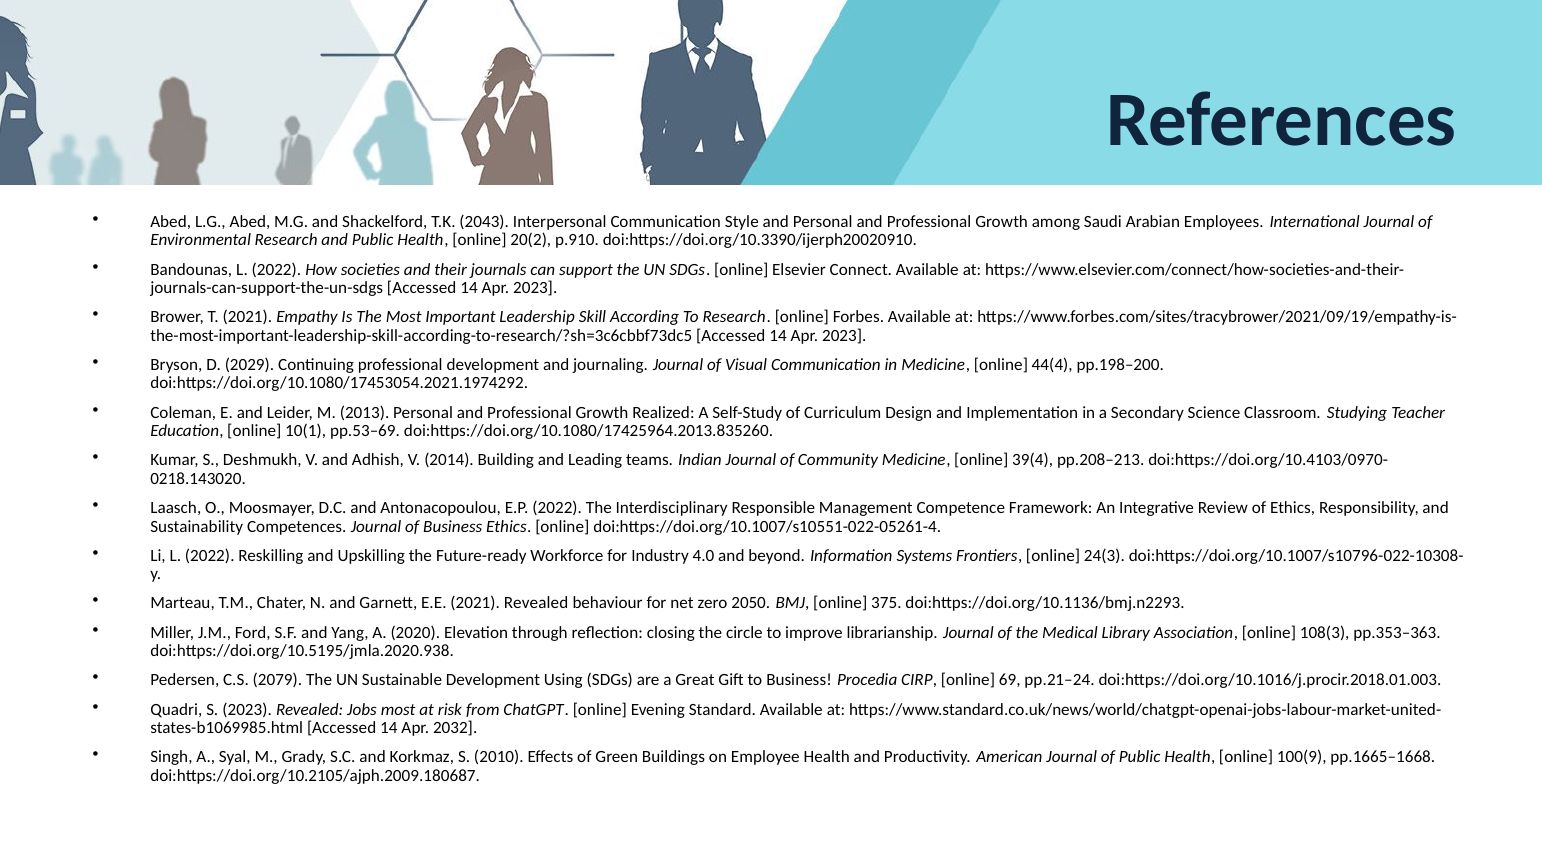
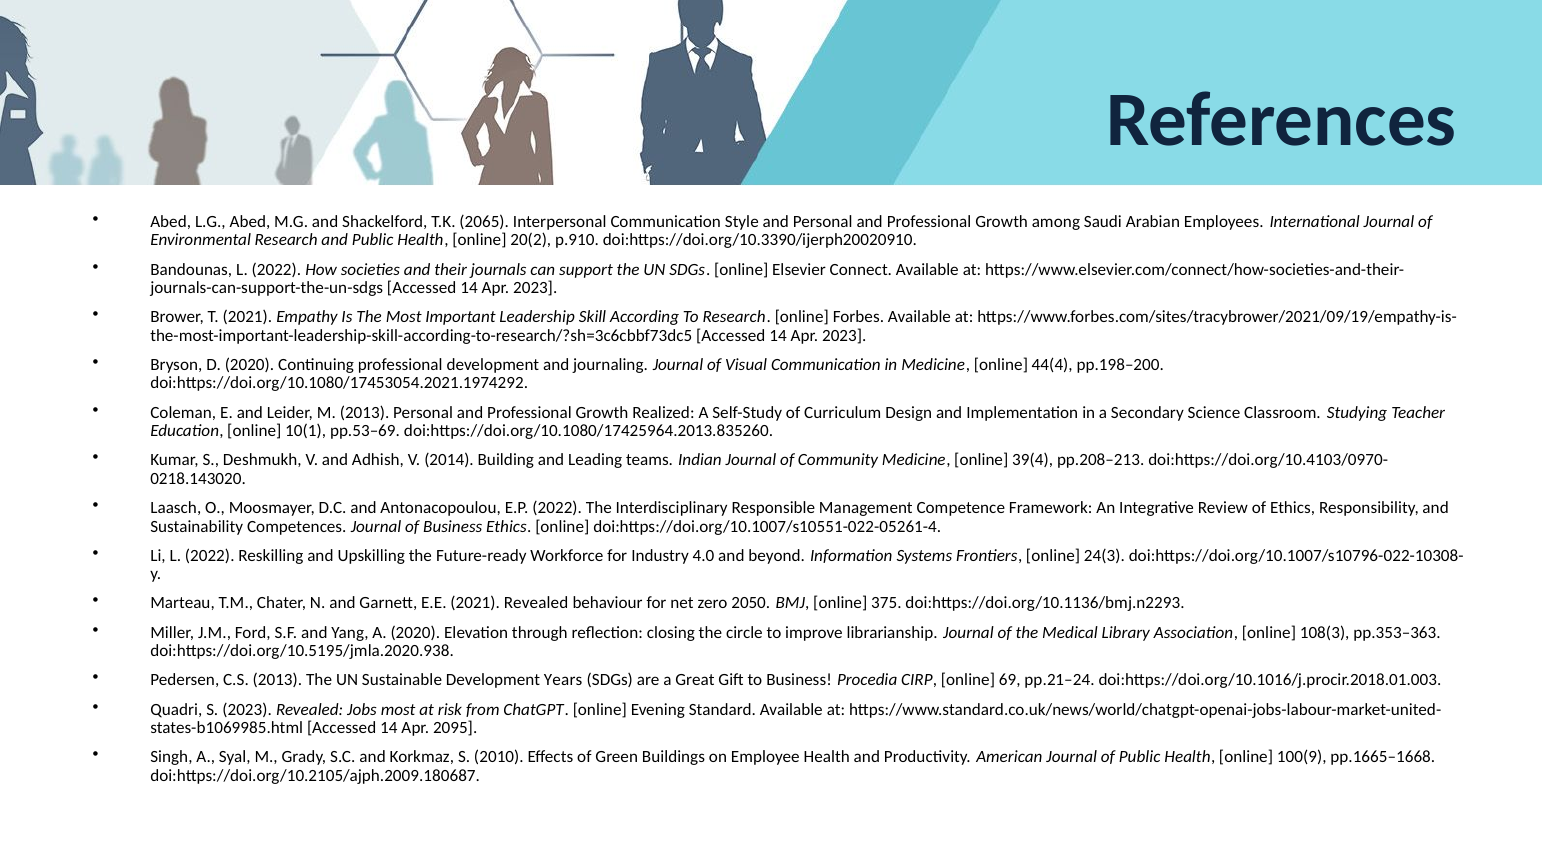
2043: 2043 -> 2065 (484, 222)
D 2029: 2029 -> 2020 (249, 365)
C.S 2079: 2079 -> 2013 (277, 681)
Using: Using -> Years (563, 681)
2032: 2032 -> 2095 (455, 728)
